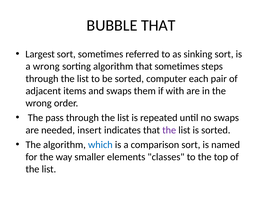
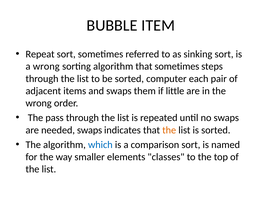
BUBBLE THAT: THAT -> ITEM (158, 25)
Largest: Largest -> Repeat (40, 54)
with: with -> little (175, 91)
needed insert: insert -> swaps (90, 130)
the colour: purple -> orange (169, 130)
